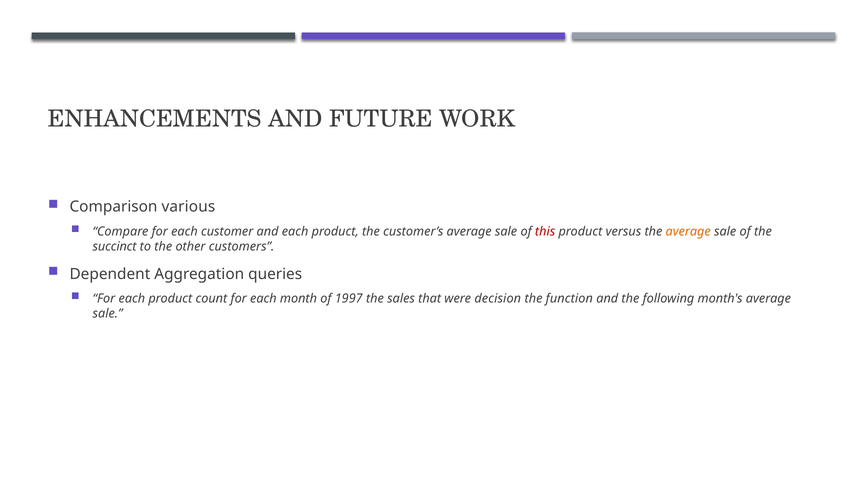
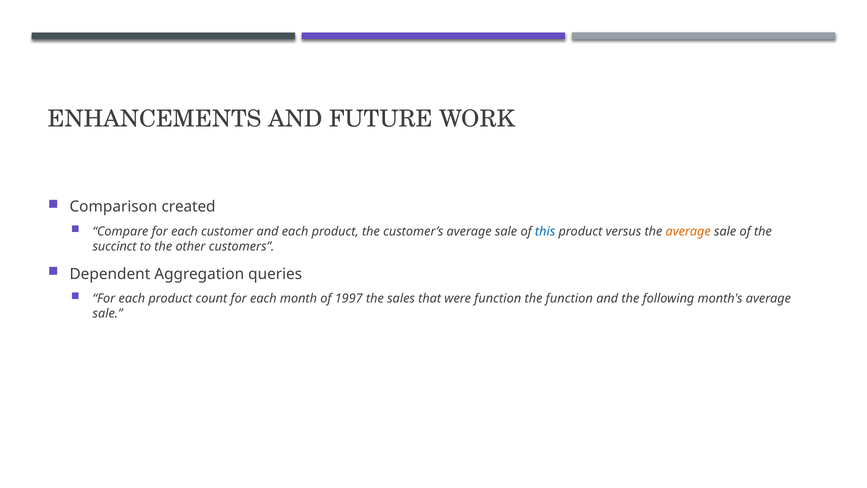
various: various -> created (189, 207)
this colour: red -> blue (545, 231)
were decision: decision -> function (498, 298)
